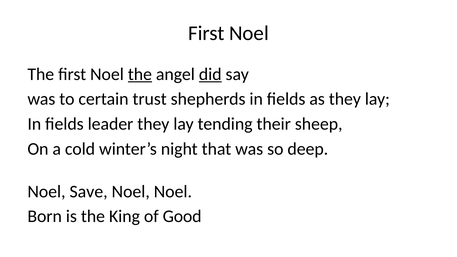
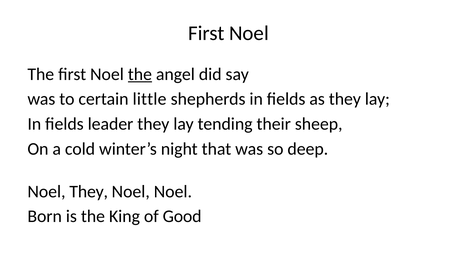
did underline: present -> none (210, 74)
trust: trust -> little (150, 99)
Noel Save: Save -> They (89, 192)
